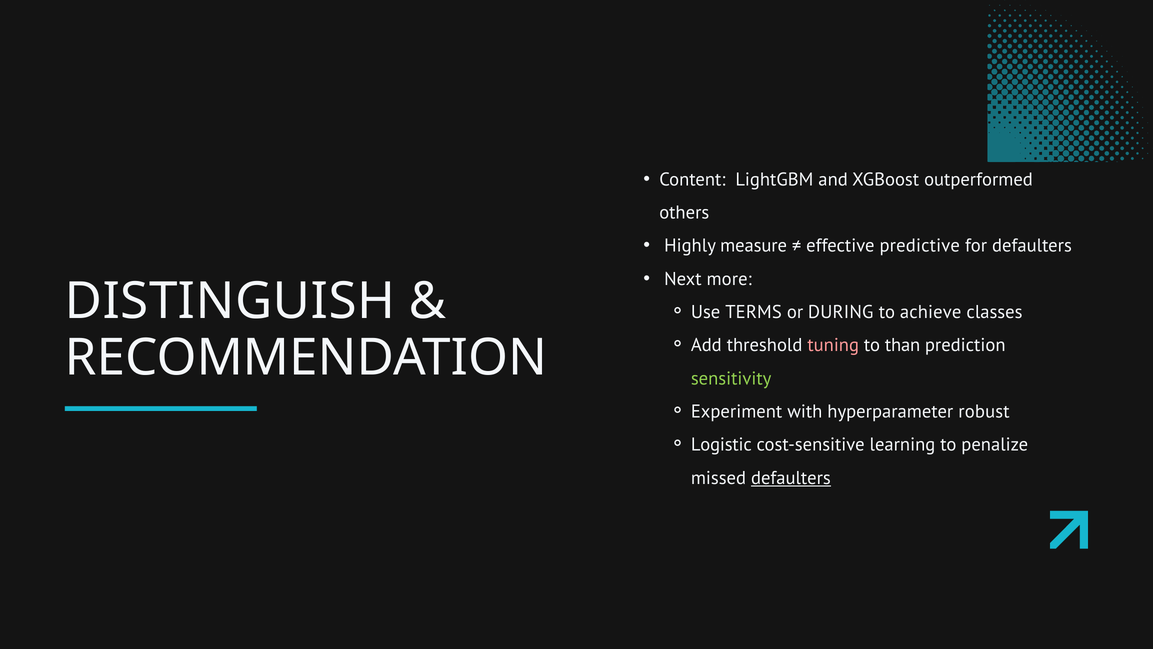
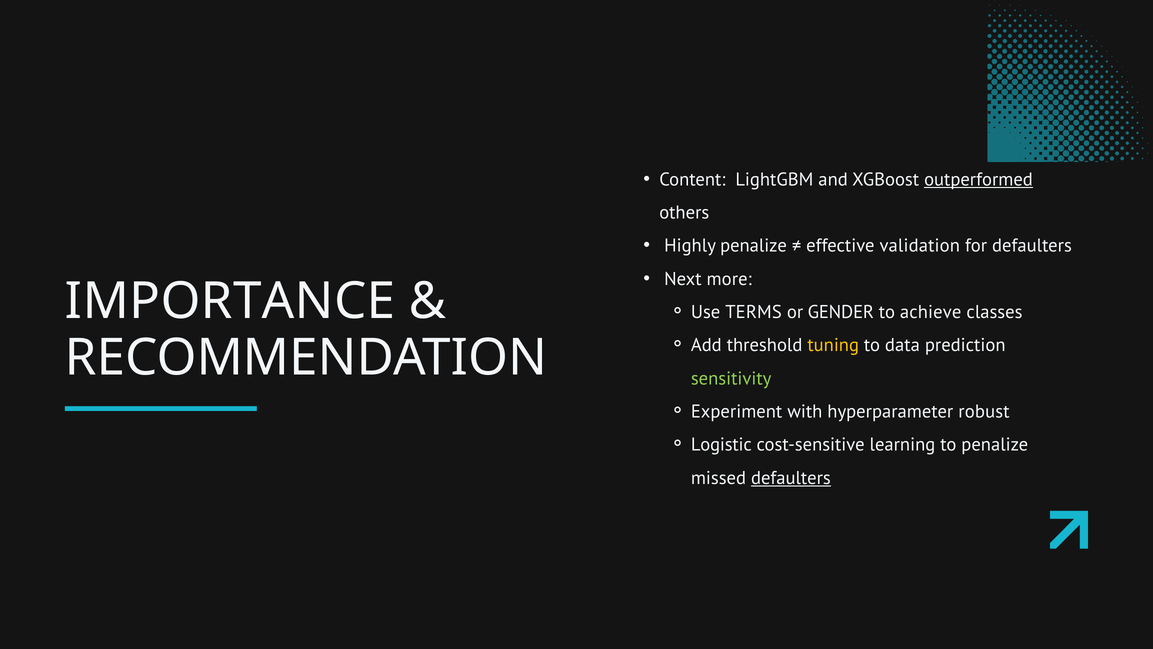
outperformed underline: none -> present (978, 179)
Highly measure: measure -> penalize (754, 246)
predictive: predictive -> validation (920, 246)
DISTINGUISH: DISTINGUISH -> IMPORTANCE (230, 301)
DURING: DURING -> GENDER (841, 312)
tuning colour: pink -> yellow (833, 345)
than: than -> data (902, 345)
